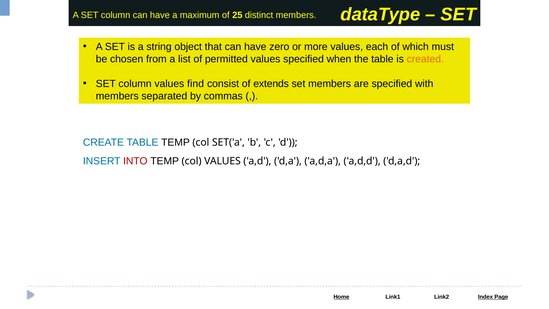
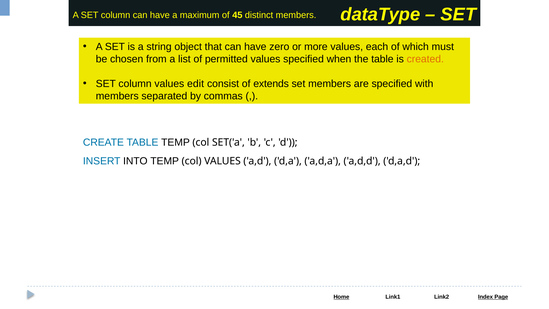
25: 25 -> 45 (237, 15)
find: find -> edit (196, 84)
INTO colour: red -> black (135, 161)
